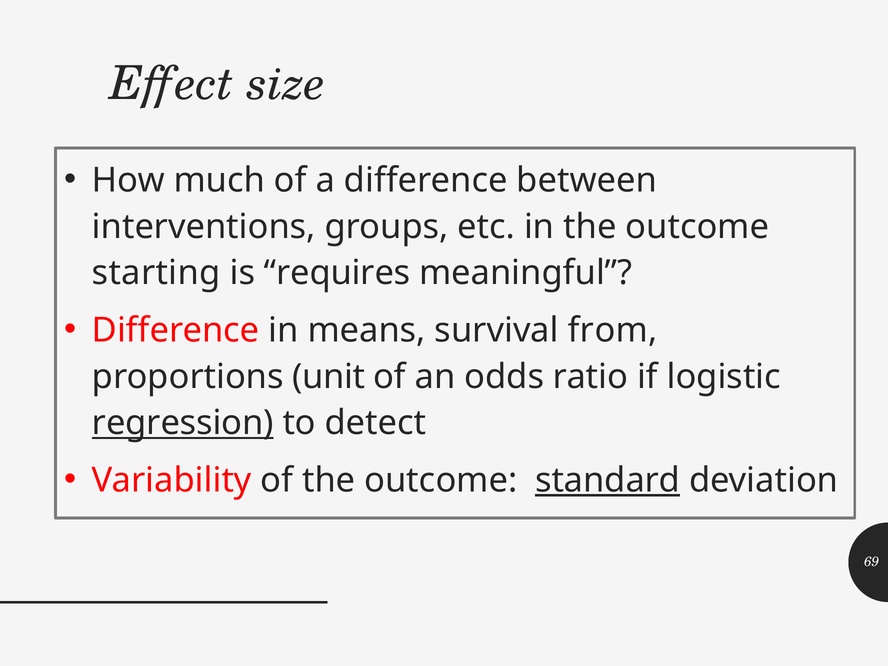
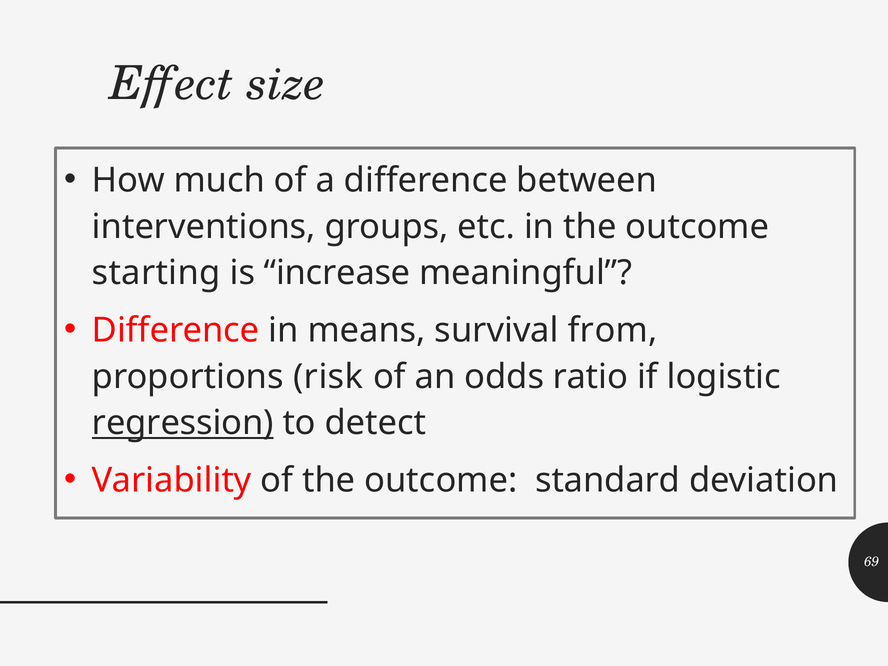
requires: requires -> increase (337, 273)
unit: unit -> risk (328, 377)
standard underline: present -> none (608, 480)
